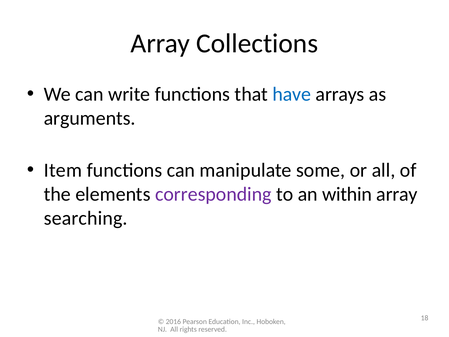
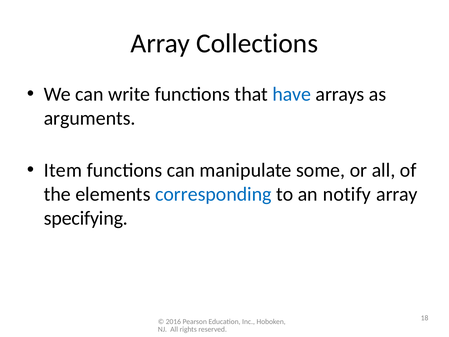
corresponding colour: purple -> blue (213, 194)
within: within -> notify (347, 194)
searching: searching -> specifying (86, 218)
